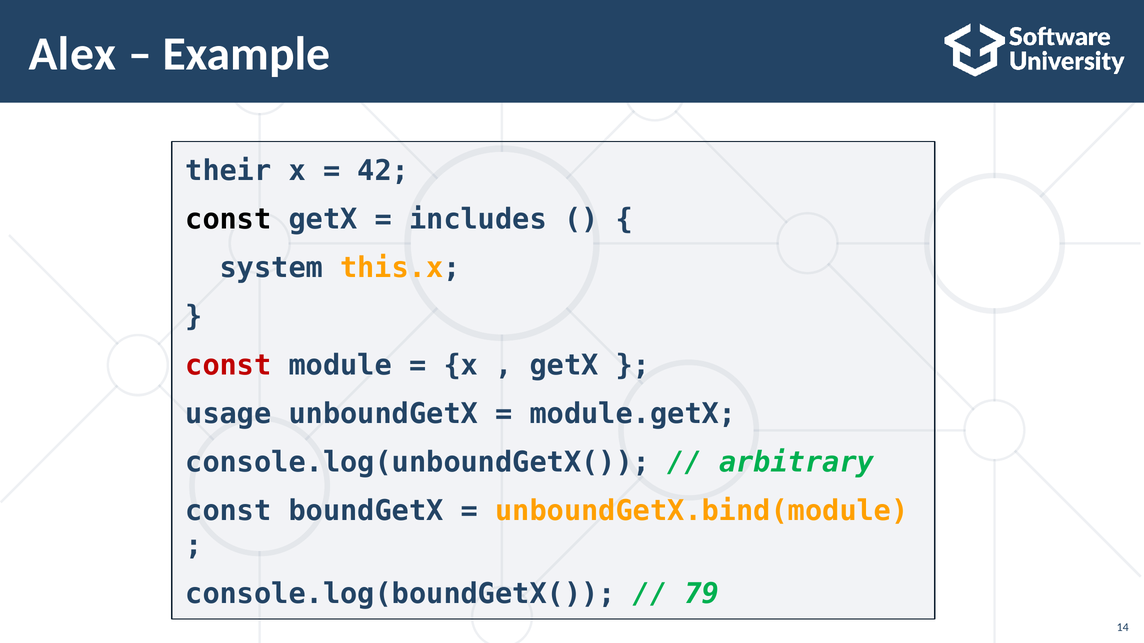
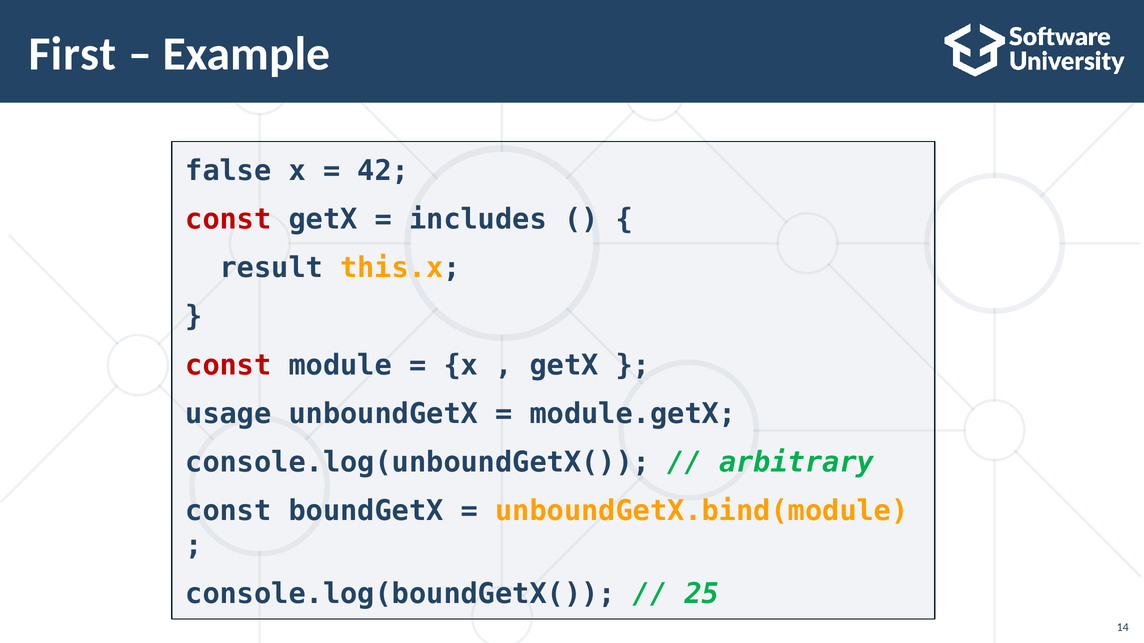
Alex: Alex -> First (72, 54)
their: their -> false (228, 171)
const colour: black -> red (228, 219)
system: system -> result (271, 268)
79: 79 -> 25 (702, 594)
